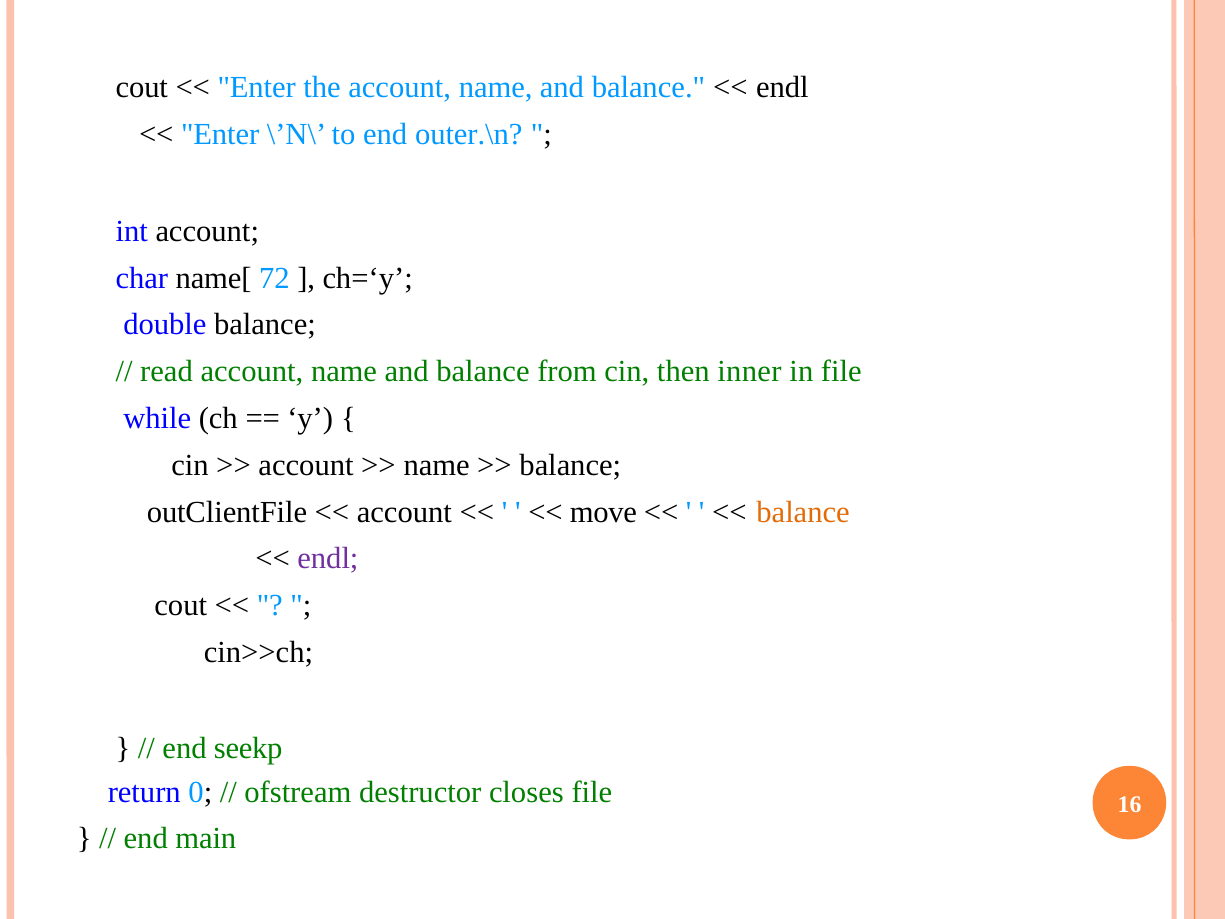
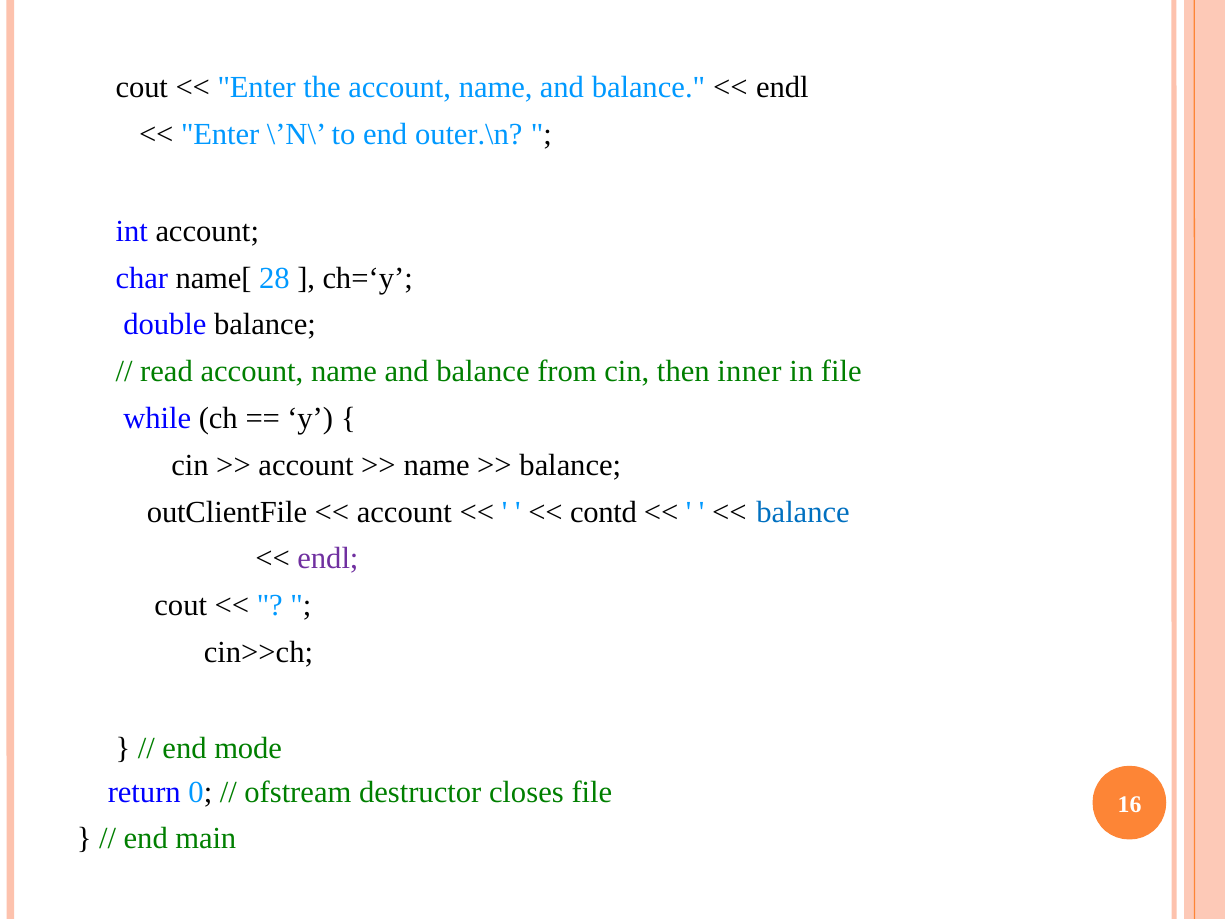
72: 72 -> 28 (274, 278)
move: move -> contd (603, 512)
balance colour: orange -> blue (803, 512)
seekp: seekp -> mode (248, 749)
